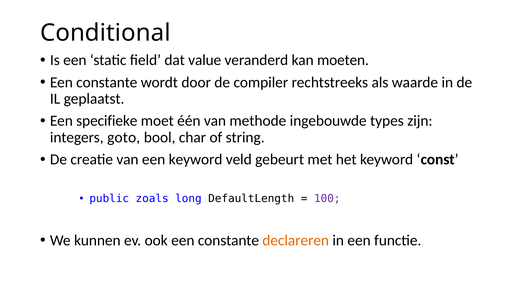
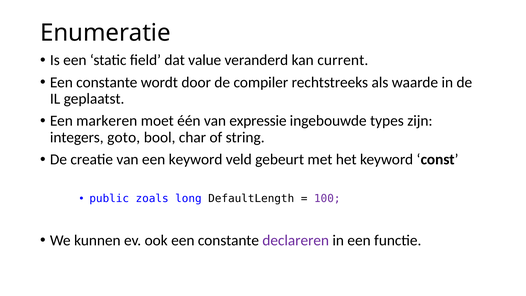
Conditional: Conditional -> Enumeratie (105, 33)
moeten: moeten -> current (343, 60)
specifieke: specifieke -> markeren (107, 121)
methode: methode -> expressie (258, 121)
declareren colour: orange -> purple (296, 240)
